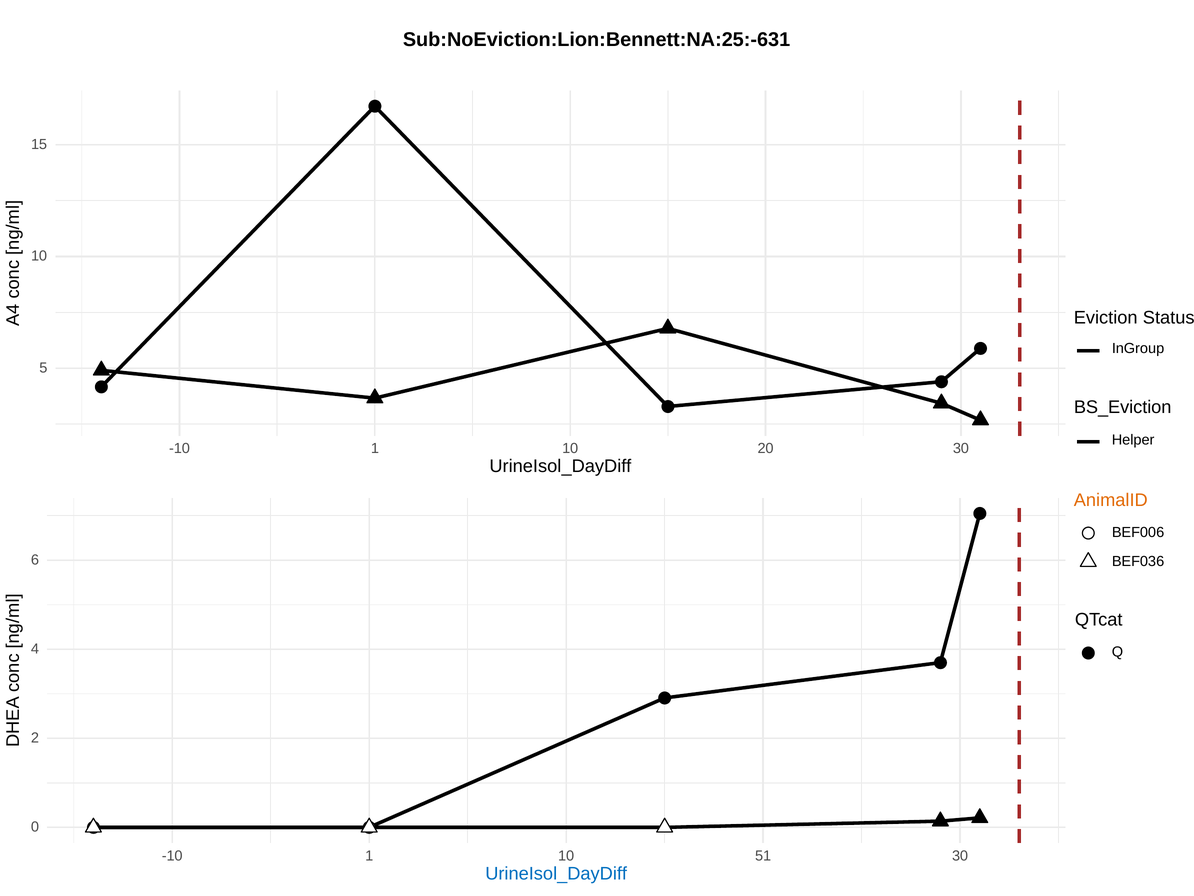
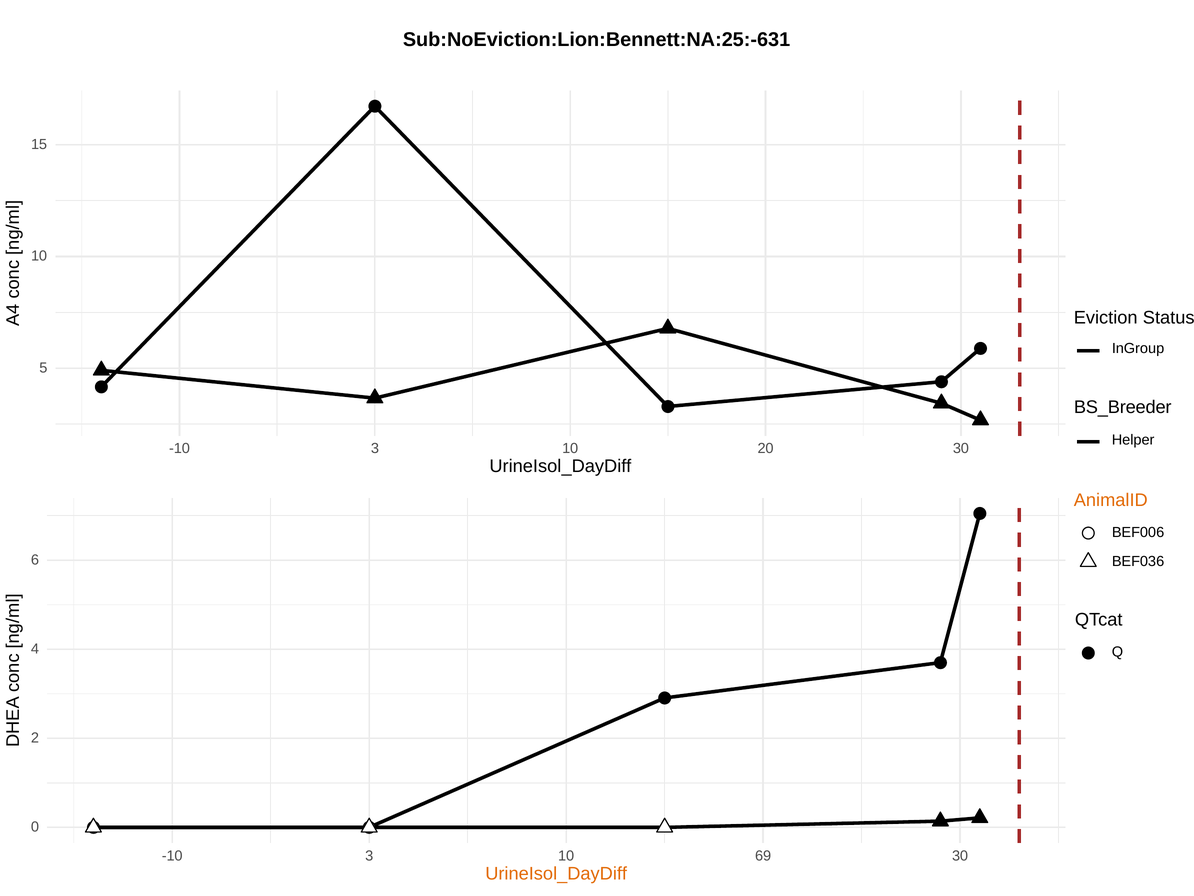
BS_Eviction: BS_Eviction -> BS_Breeder (1123, 407)
1: 1 -> 3 (375, 448)
1: 1 -> 3 (369, 855)
51: 51 -> 69 (763, 855)
UrineIsol_DayDiff colour: blue -> orange (556, 873)
